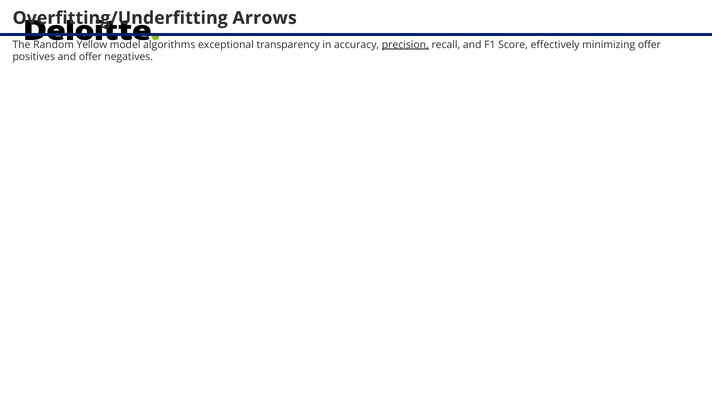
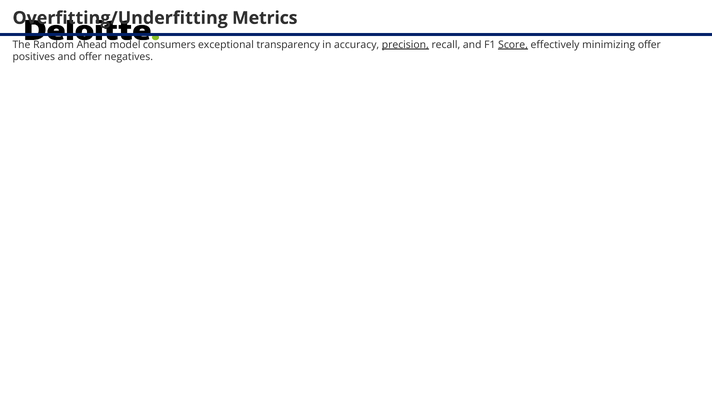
Arrows: Arrows -> Metrics (265, 18)
Yellow: Yellow -> Ahead (92, 45)
algorithms: algorithms -> consumers (169, 45)
Score underline: none -> present (513, 45)
